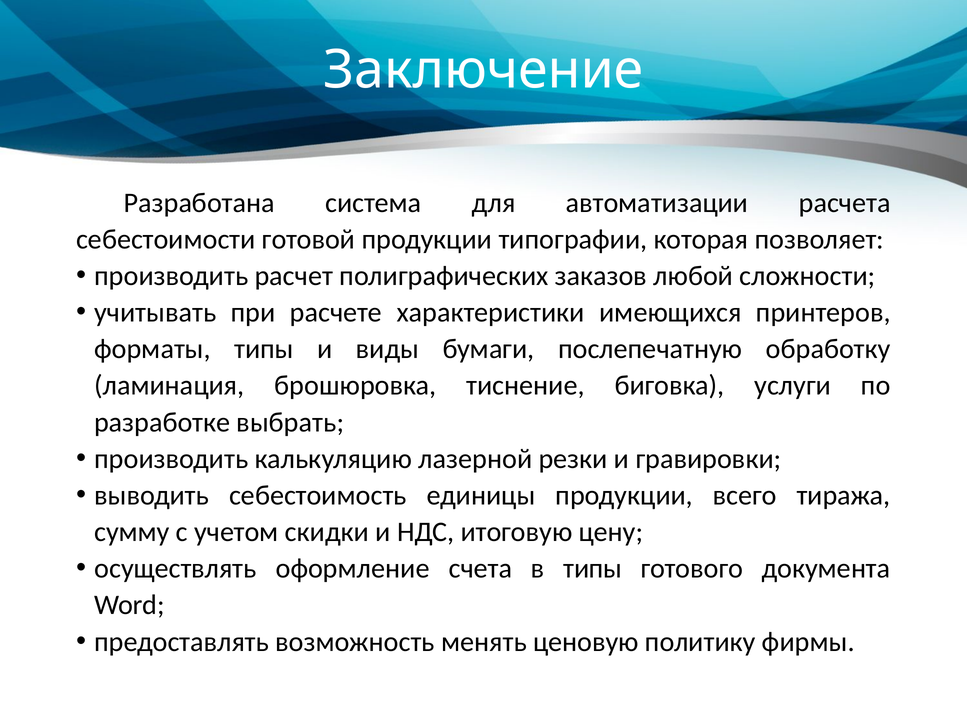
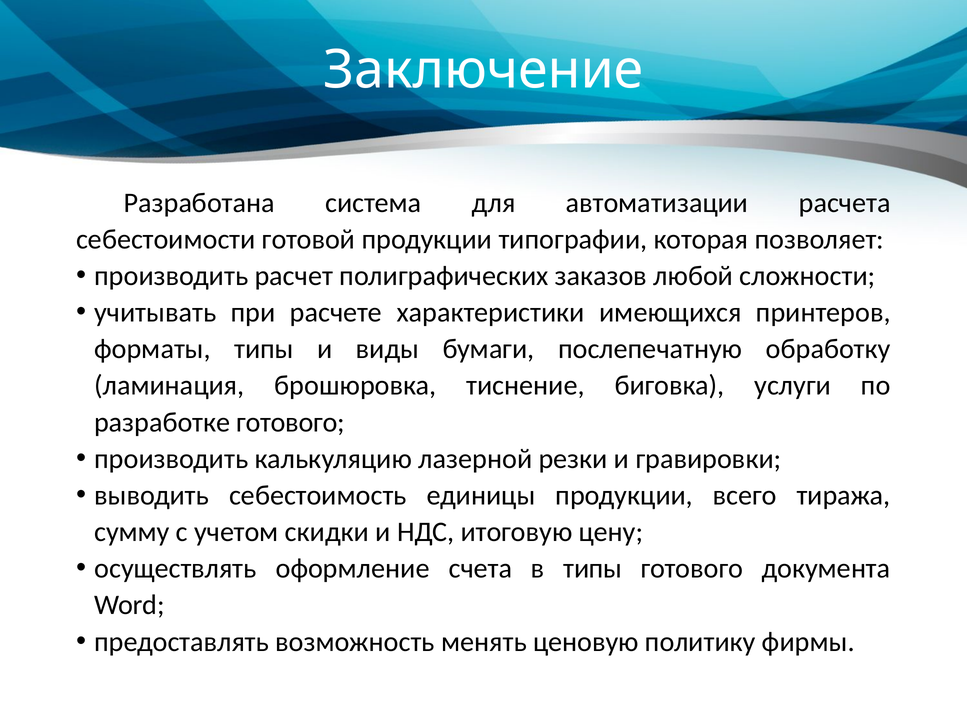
разработке выбрать: выбрать -> готового (290, 422)
